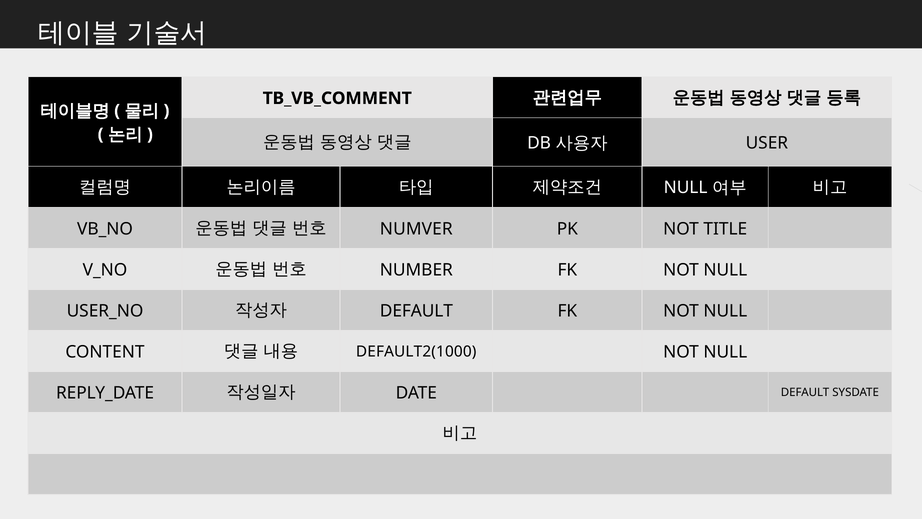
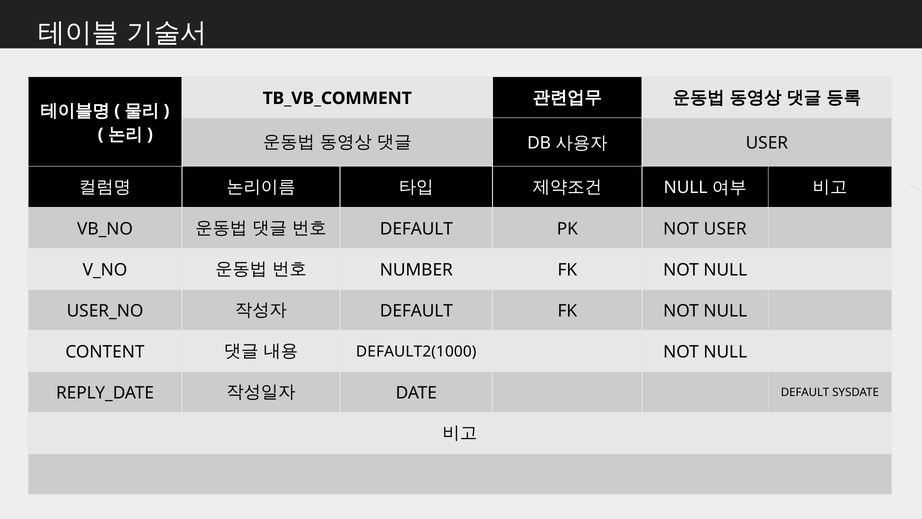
NUMVER: NUMVER -> DEFAULT (416, 229)
NOT TITLE: TITLE -> USER (725, 229)
